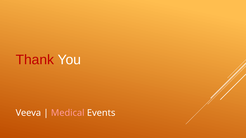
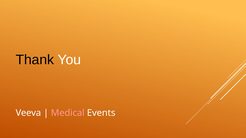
Thank colour: red -> black (35, 60)
